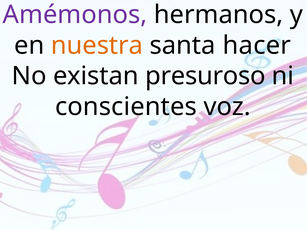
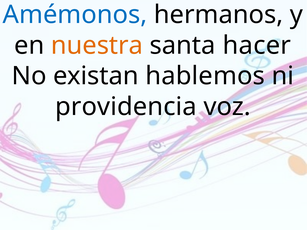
Amémonos colour: purple -> blue (75, 15)
presuroso: presuroso -> hablemos (205, 76)
conscientes: conscientes -> providencia (126, 107)
